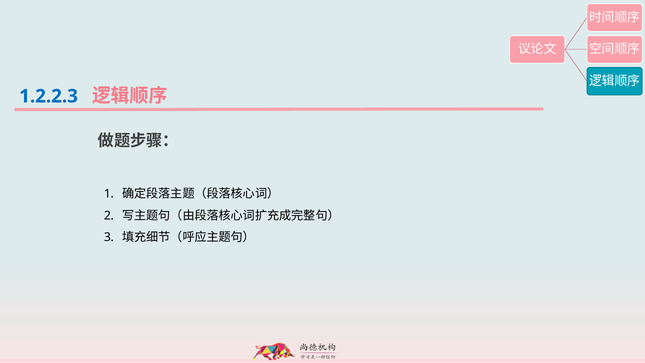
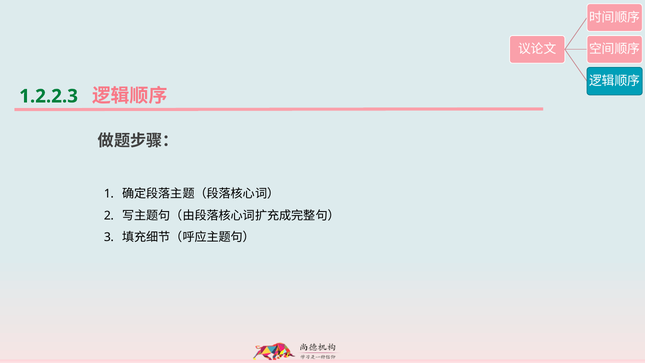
1.2.2.3 colour: blue -> green (49, 96)
